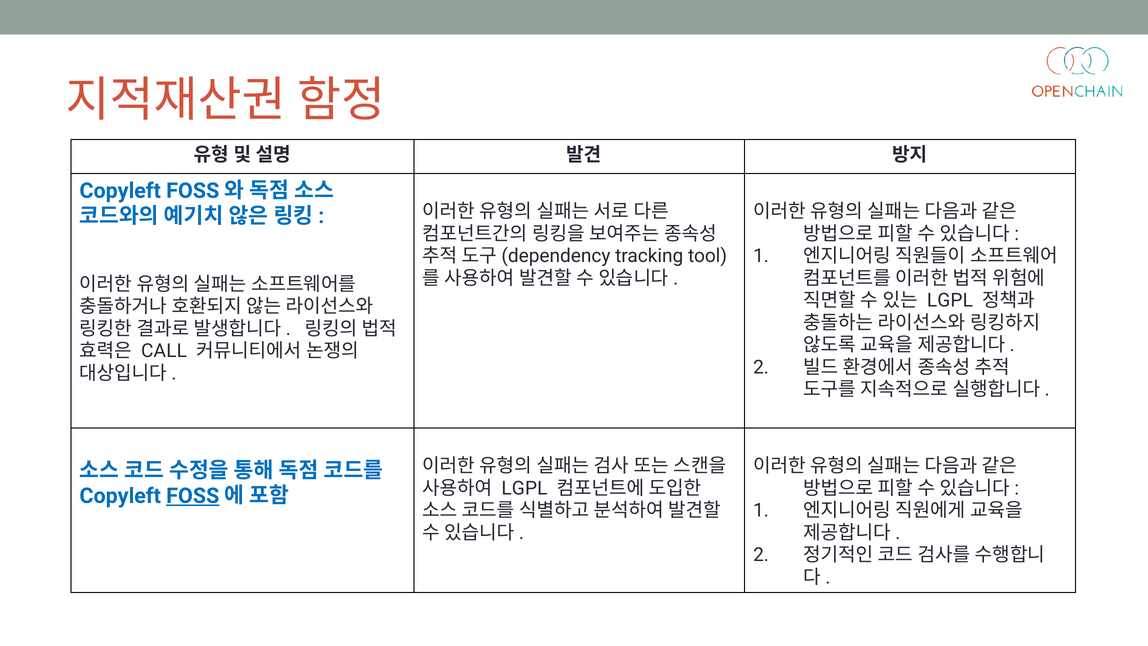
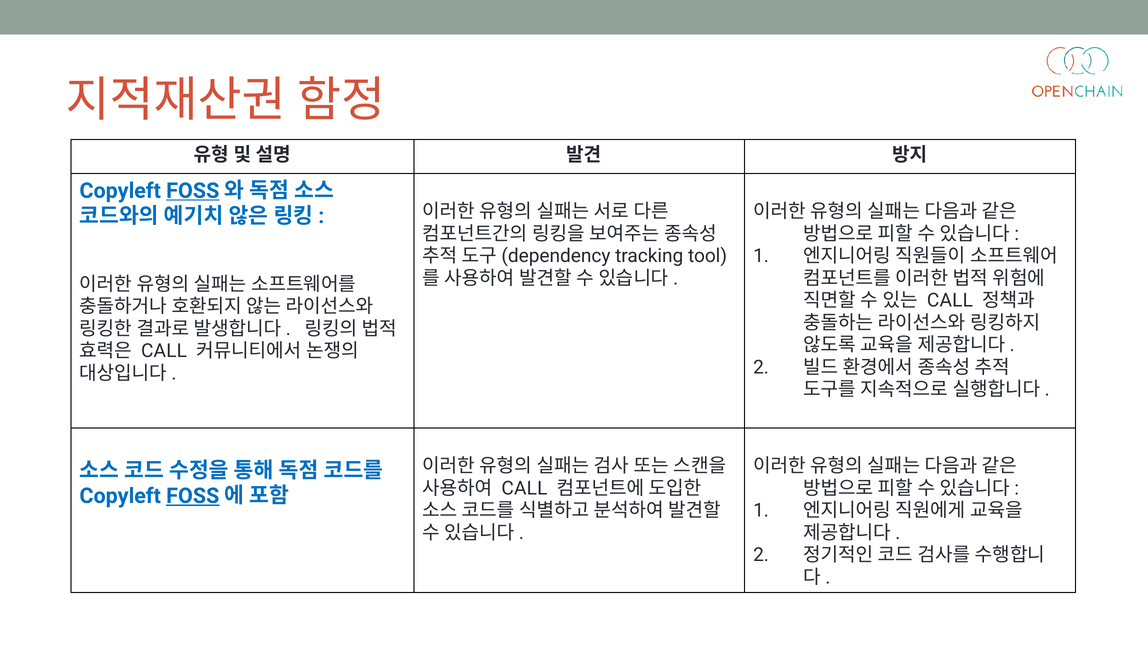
FOSS underline: none -> present (193, 191)
LGPL: LGPL -> CALL (950, 300)
LGPL: LGPL -> CALL (524, 488)
